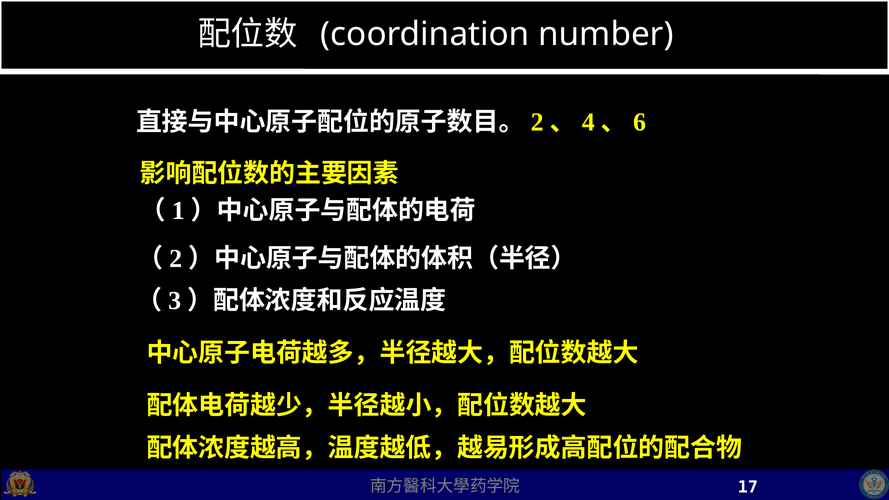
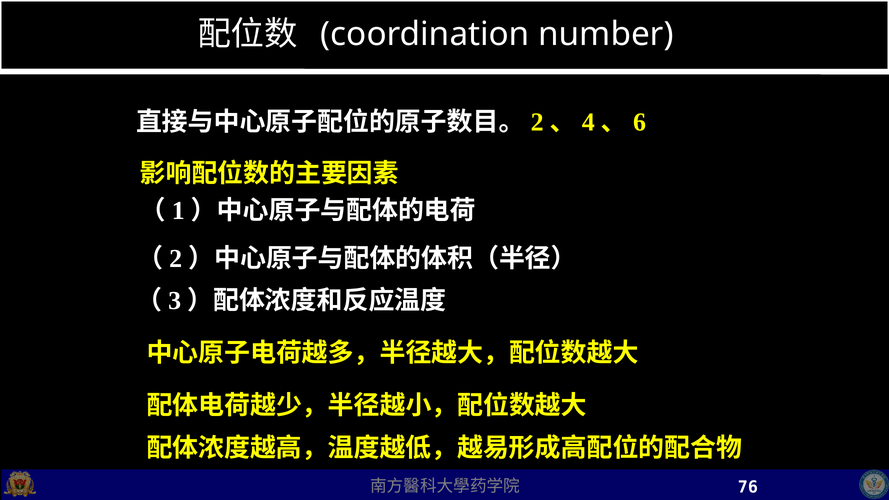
17: 17 -> 76 (748, 487)
